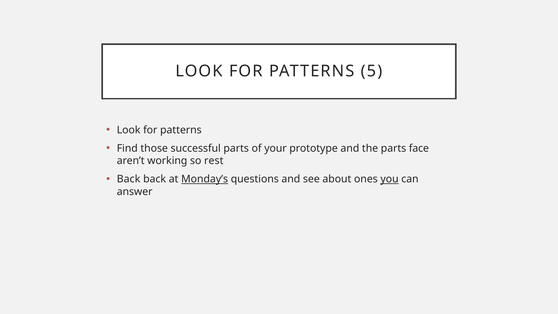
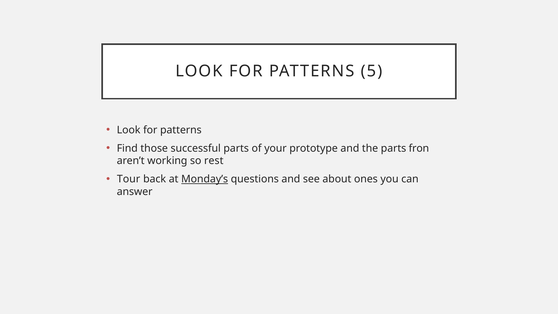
face: face -> fron (419, 148)
Back: Back -> Tour (129, 179)
you underline: present -> none (390, 179)
